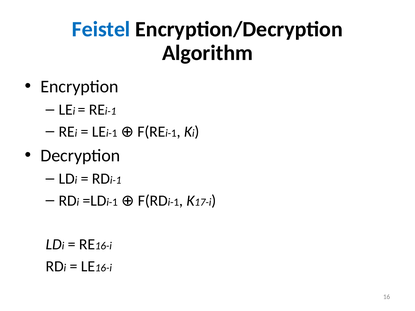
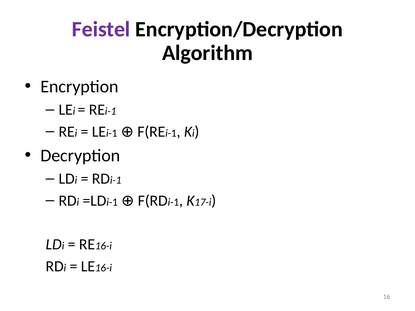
Feistel colour: blue -> purple (101, 29)
